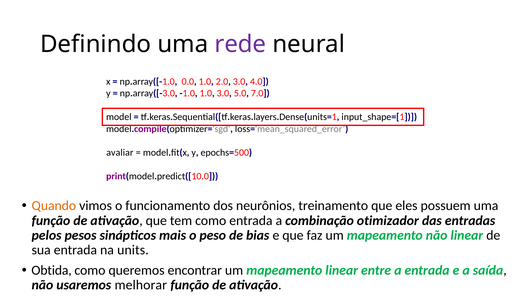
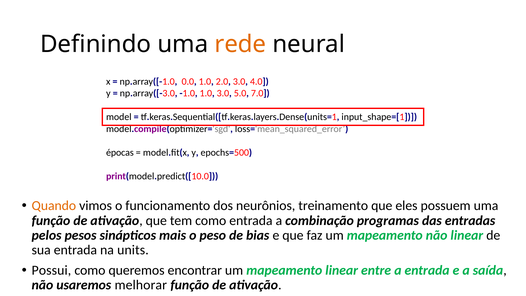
rede colour: purple -> orange (240, 44)
avaliar: avaliar -> épocas (120, 152)
otimizador: otimizador -> programas (388, 220)
Obtida: Obtida -> Possui (51, 270)
